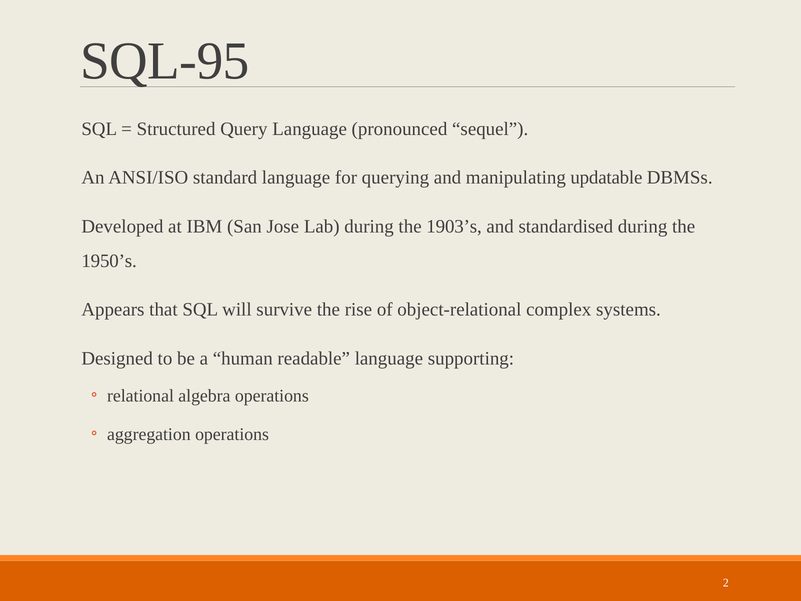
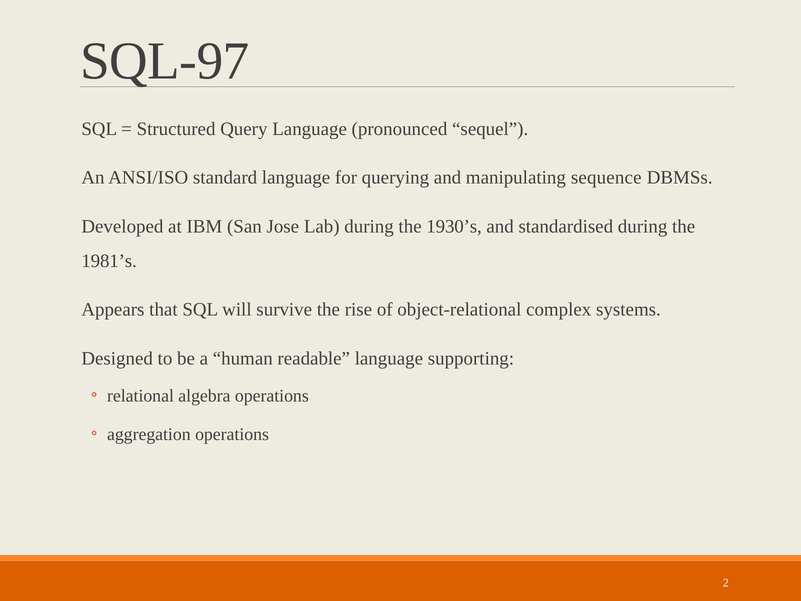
SQL-95: SQL-95 -> SQL-97 (165, 61)
updatable: updatable -> sequence (606, 178)
1903’s: 1903’s -> 1930’s (454, 226)
1950’s: 1950’s -> 1981’s (109, 261)
